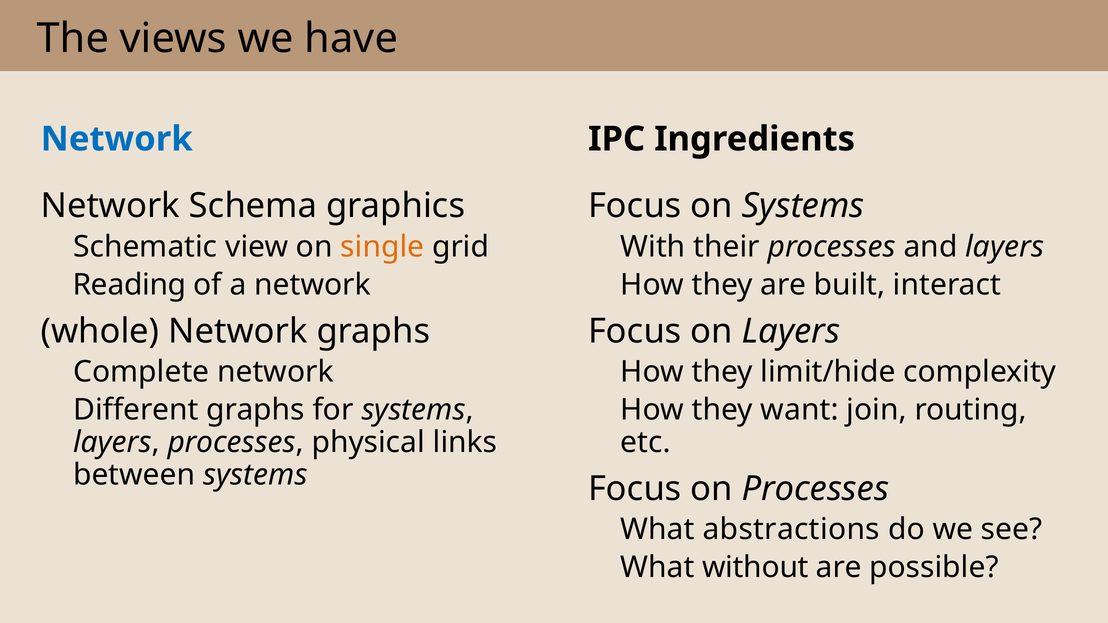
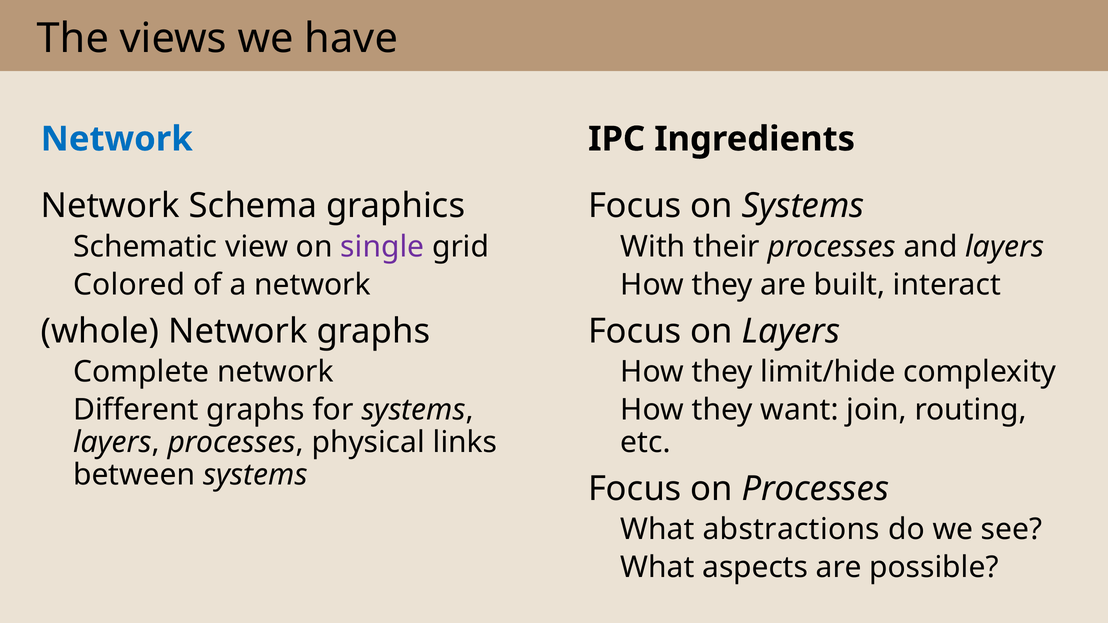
single colour: orange -> purple (382, 247)
Reading: Reading -> Colored (129, 285)
without: without -> aspects (755, 568)
